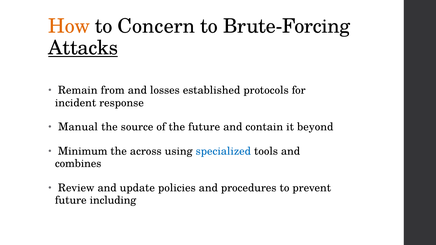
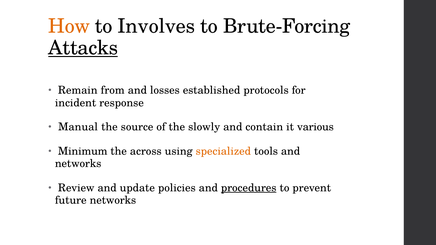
Concern: Concern -> Involves (156, 26)
the future: future -> slowly (204, 127)
beyond: beyond -> various (315, 127)
specialized colour: blue -> orange (223, 151)
combines: combines -> networks (78, 164)
procedures underline: none -> present (249, 188)
future including: including -> networks (113, 200)
